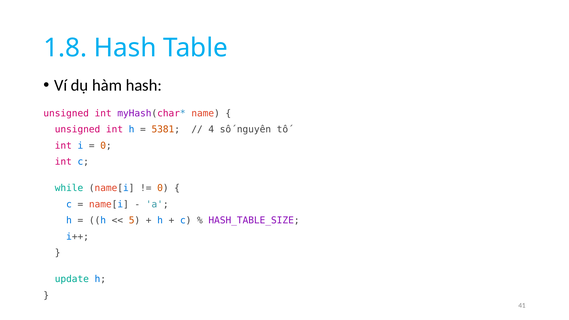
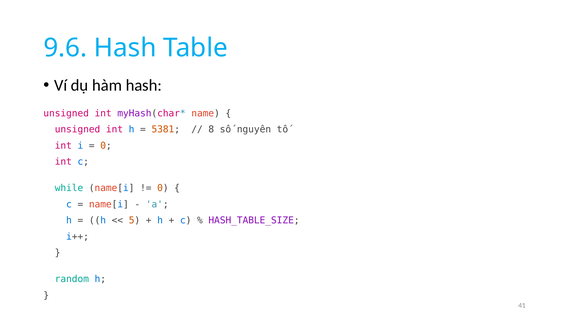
1.8: 1.8 -> 9.6 (65, 48)
4: 4 -> 8 (211, 129)
update: update -> random (72, 279)
